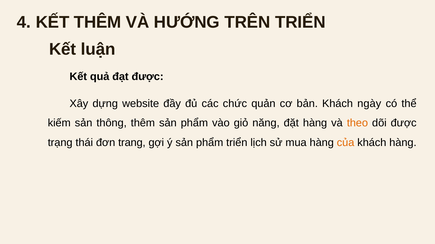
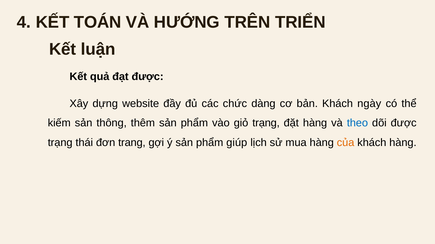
KẾT THÊM: THÊM -> TOÁN (98, 22)
quản: quản -> dàng (263, 104)
giỏ năng: năng -> trạng (266, 123)
theo colour: orange -> blue (357, 123)
phẩm triển: triển -> giúp (237, 143)
